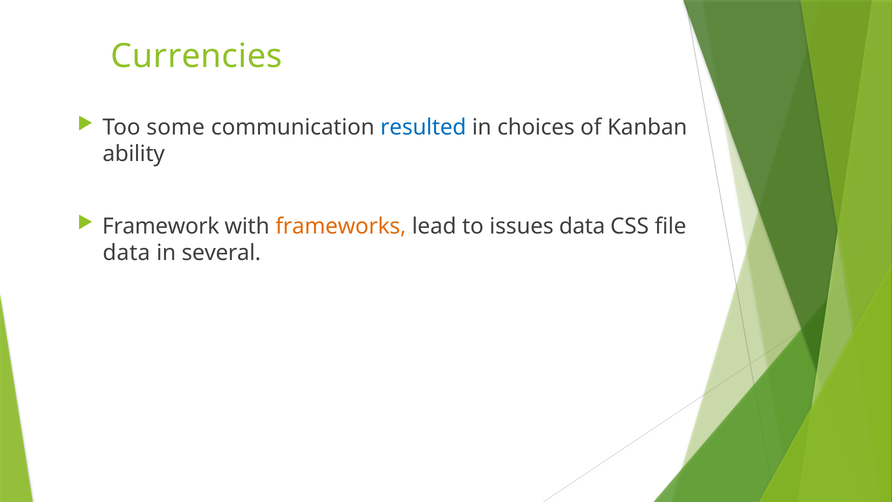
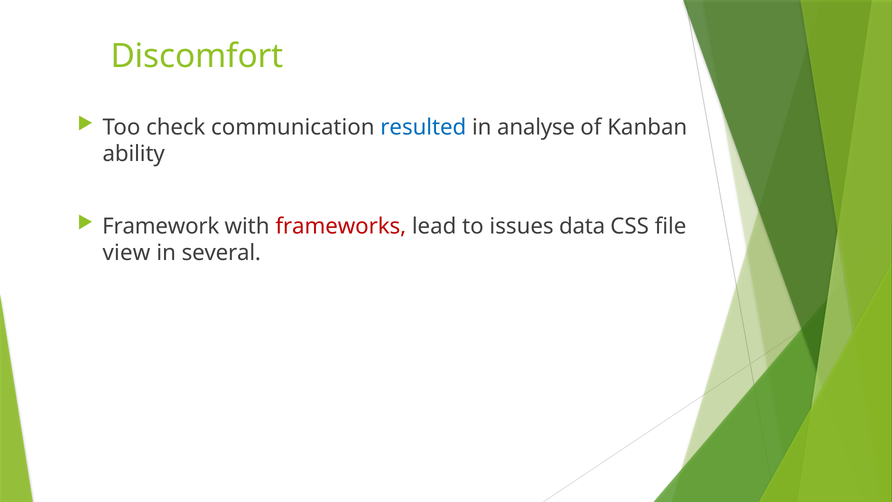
Currencies: Currencies -> Discomfort (197, 56)
some: some -> check (176, 127)
choices: choices -> analyse (536, 127)
frameworks colour: orange -> red (341, 226)
data: data -> view (126, 253)
